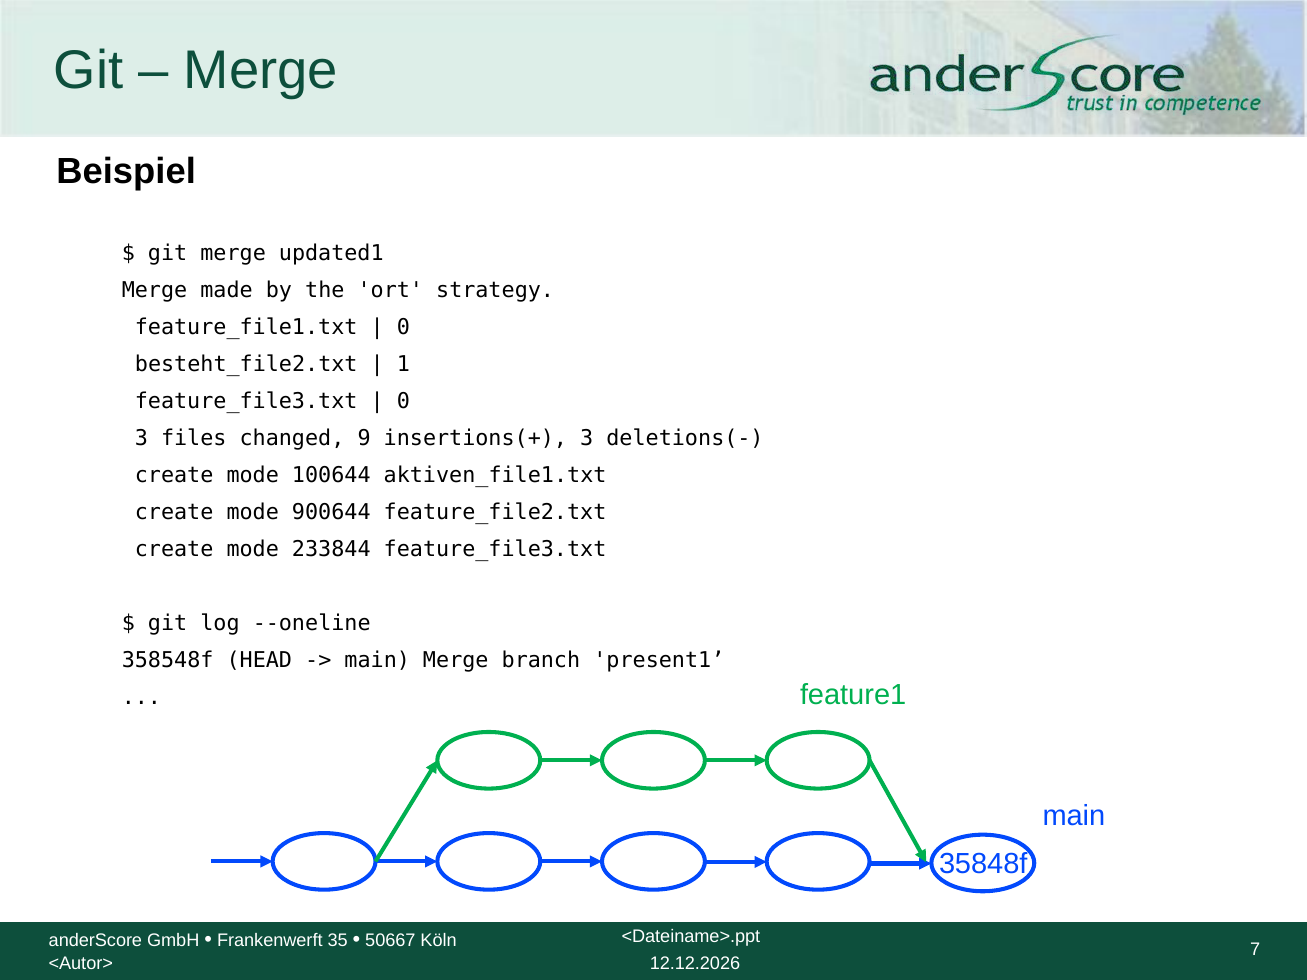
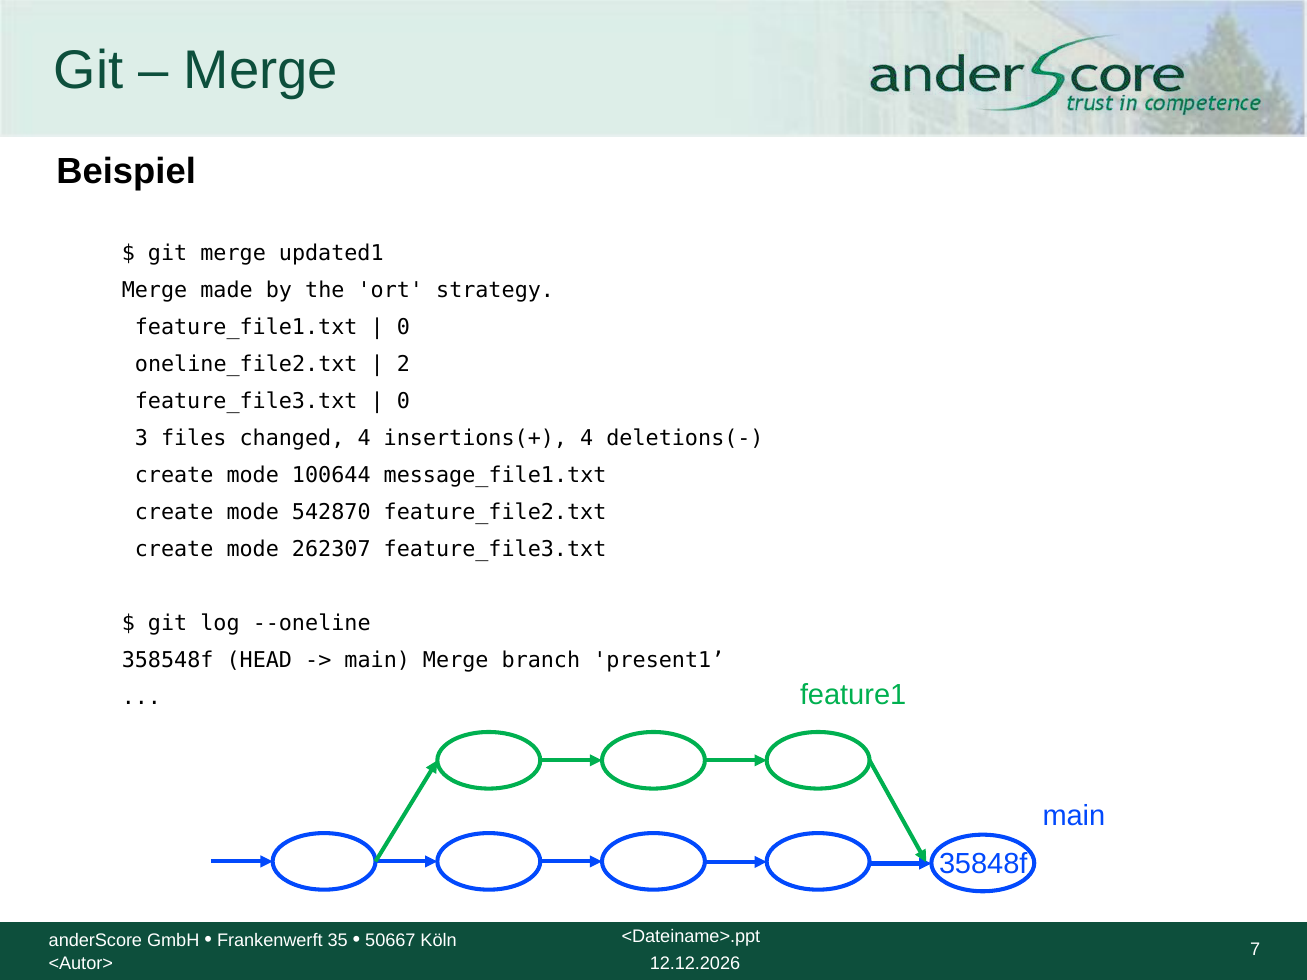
besteht_file2.txt: besteht_file2.txt -> oneline_file2.txt (246, 364)
1: 1 -> 2 (403, 364)
changed 9: 9 -> 4 (364, 438)
insertions(+ 3: 3 -> 4 (587, 438)
aktiven_file1.txt: aktiven_file1.txt -> message_file1.txt (495, 475)
900644: 900644 -> 542870 (331, 512)
233844: 233844 -> 262307 (331, 549)
